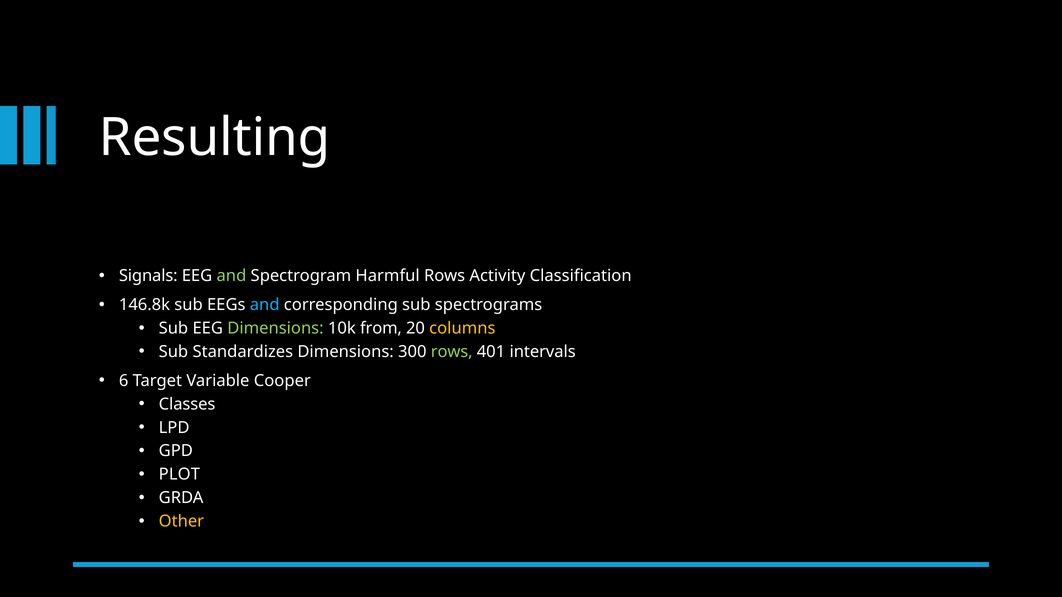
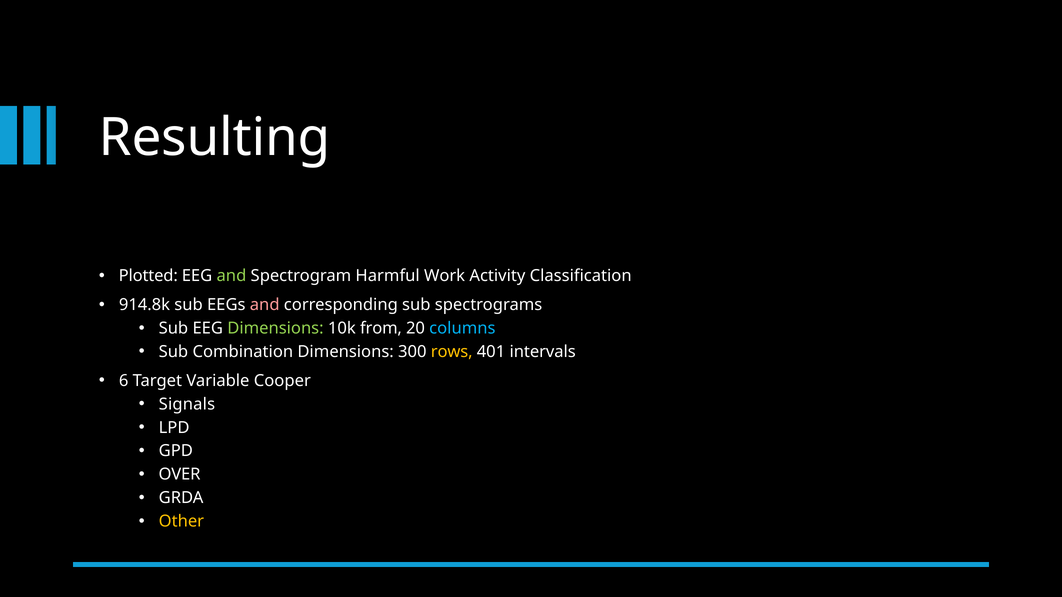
Signals: Signals -> Plotted (148, 276)
Harmful Rows: Rows -> Work (445, 276)
146.8k: 146.8k -> 914.8k (144, 305)
and colour: light blue -> pink (265, 305)
columns colour: yellow -> light blue (462, 328)
Standardizes: Standardizes -> Combination (243, 352)
rows colour: light green -> yellow (452, 352)
Classes: Classes -> Signals (187, 404)
PLOT: PLOT -> OVER (180, 475)
